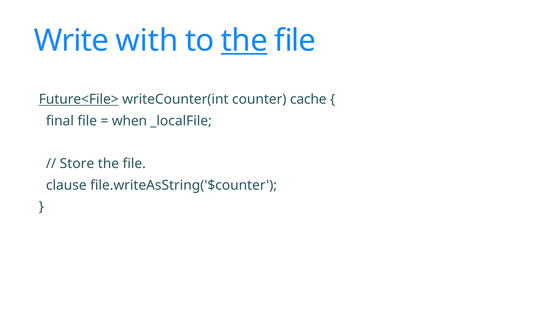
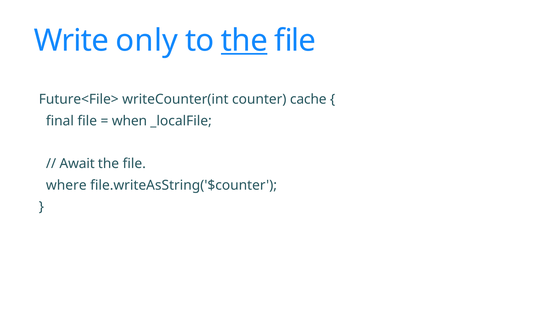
with: with -> only (147, 41)
Future<File> underline: present -> none (79, 99)
Store: Store -> Await (77, 164)
clause: clause -> where (66, 185)
